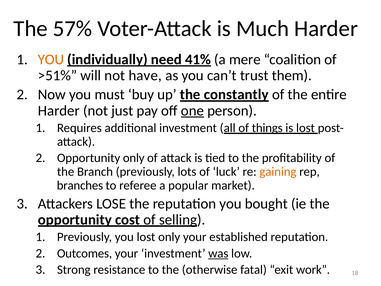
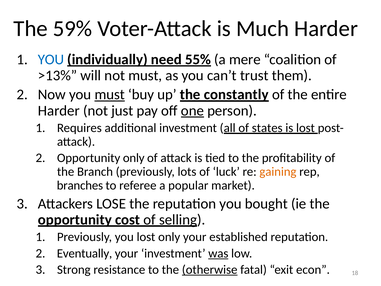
57%: 57% -> 59% (73, 29)
YOU colour: orange -> blue (51, 59)
41%: 41% -> 55% (198, 59)
>51%: >51% -> >13% (58, 75)
not have: have -> must (145, 75)
must underline: none -> present (110, 95)
things: things -> states (267, 128)
Outcomes: Outcomes -> Eventually (85, 253)
otherwise underline: none -> present (210, 269)
work: work -> econ (313, 269)
